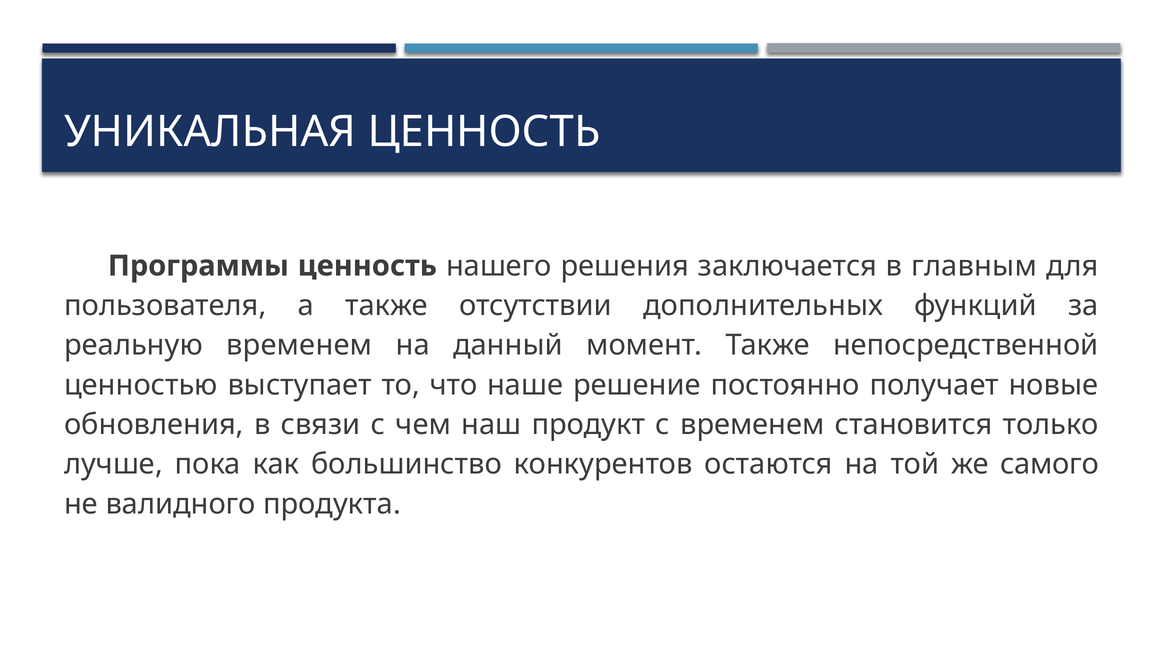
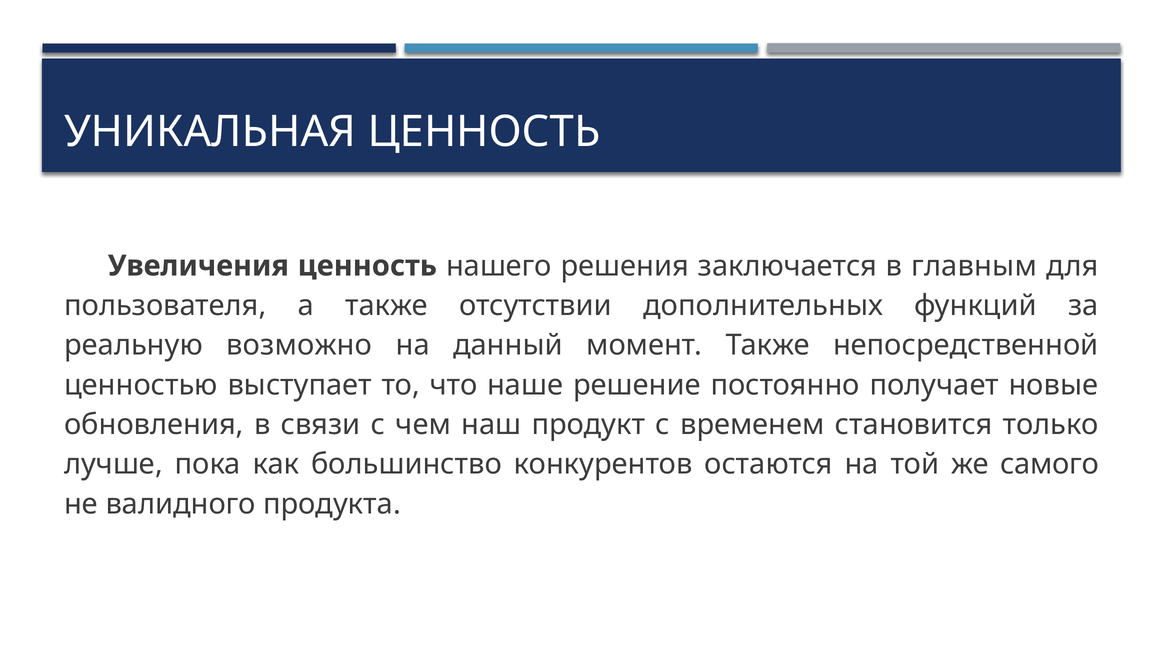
Программы: Программы -> Увеличения (198, 266)
реальную временем: временем -> возможно (299, 345)
